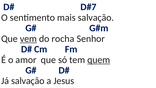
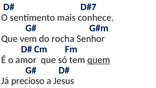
mais salvação: salvação -> conhece (96, 17)
vem underline: present -> none (28, 39)
Já salvação: salvação -> precioso (28, 81)
